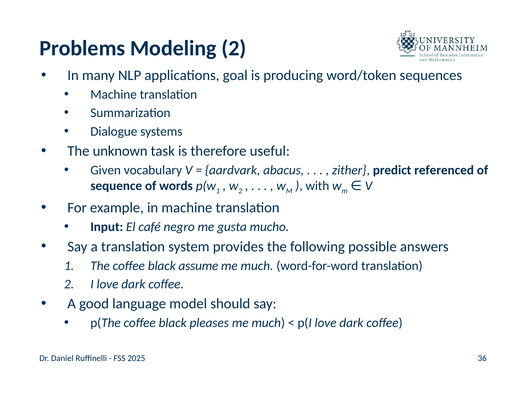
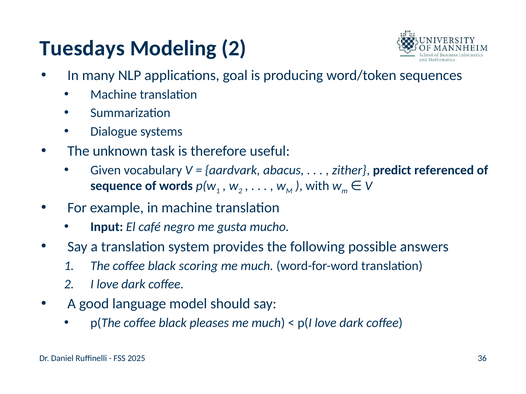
Problems: Problems -> Tuesdays (82, 48)
assume: assume -> scoring (198, 266)
